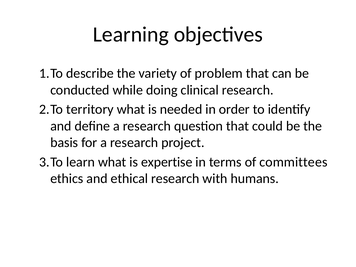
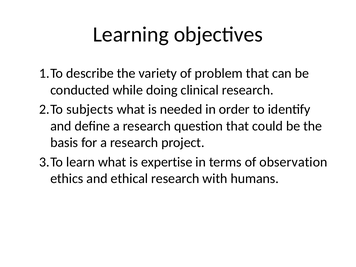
territory: territory -> subjects (90, 109)
committees: committees -> observation (293, 162)
